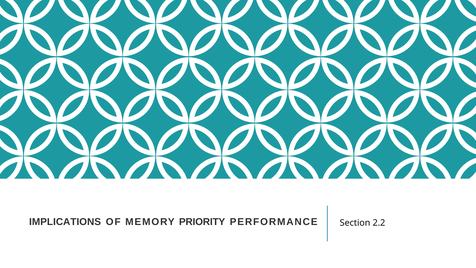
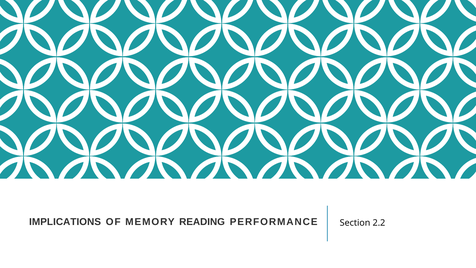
PRIORITY: PRIORITY -> READING (202, 222)
